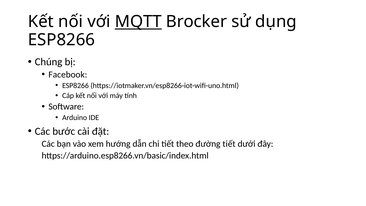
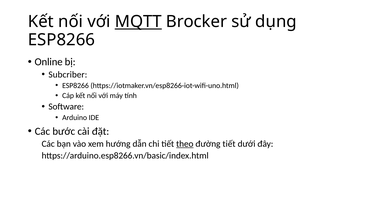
Chúng: Chúng -> Online (49, 62)
Facebook: Facebook -> Subcriber (68, 74)
theo underline: none -> present (185, 144)
